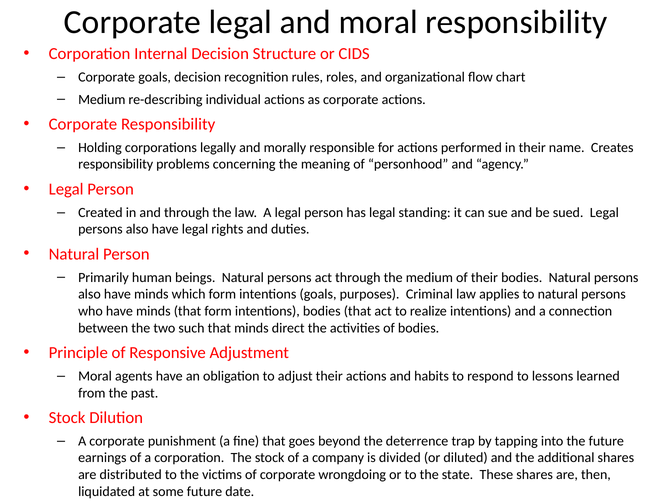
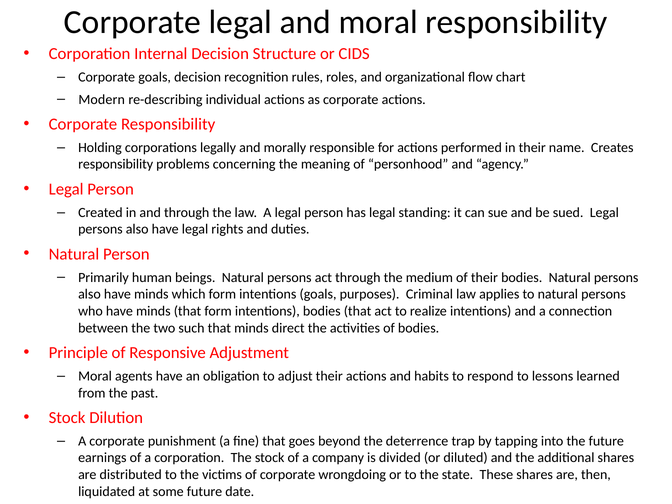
Medium: Medium -> Modern (102, 99)
